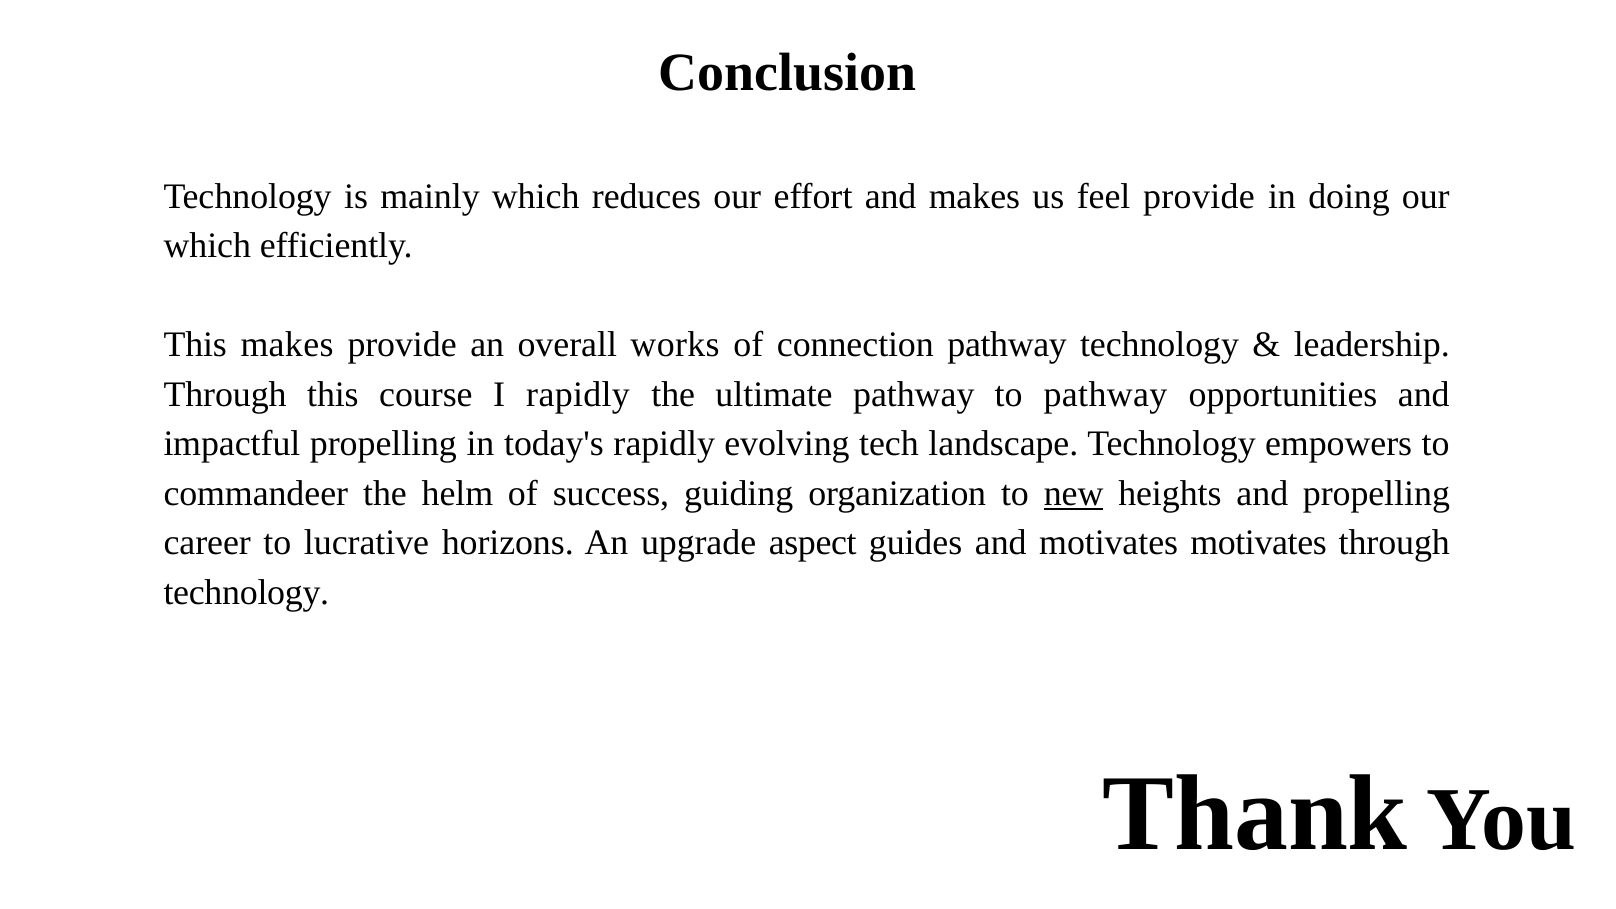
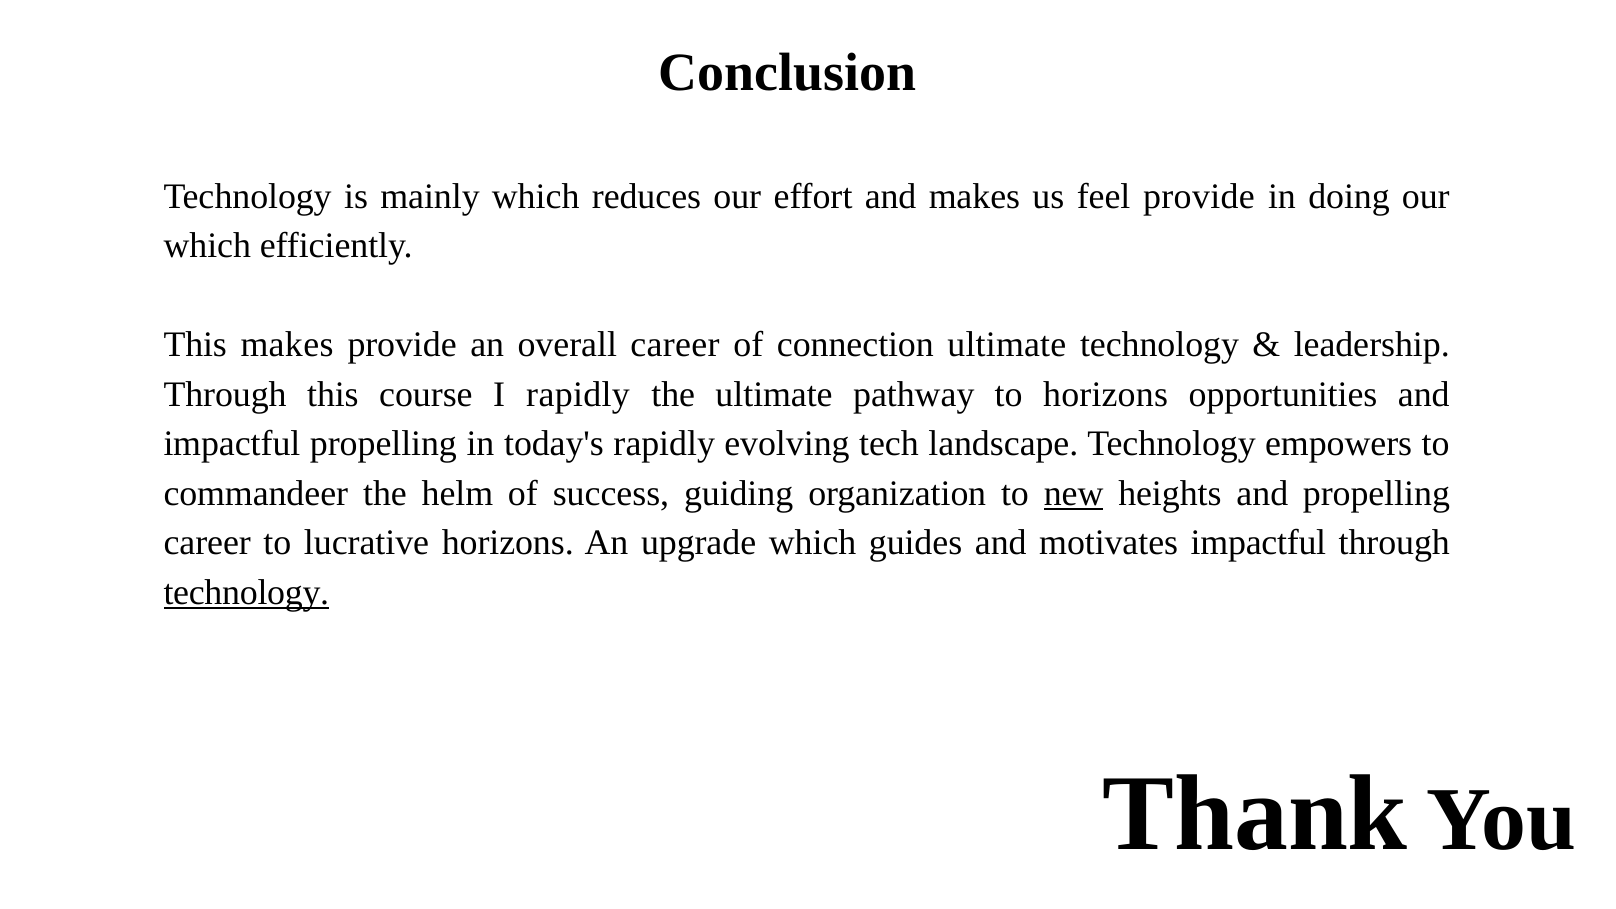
overall works: works -> career (675, 345)
connection pathway: pathway -> ultimate (1007, 345)
to pathway: pathway -> horizons (1106, 395)
upgrade aspect: aspect -> which (813, 543)
motivates motivates: motivates -> impactful (1258, 543)
technology underline: none -> present (246, 593)
